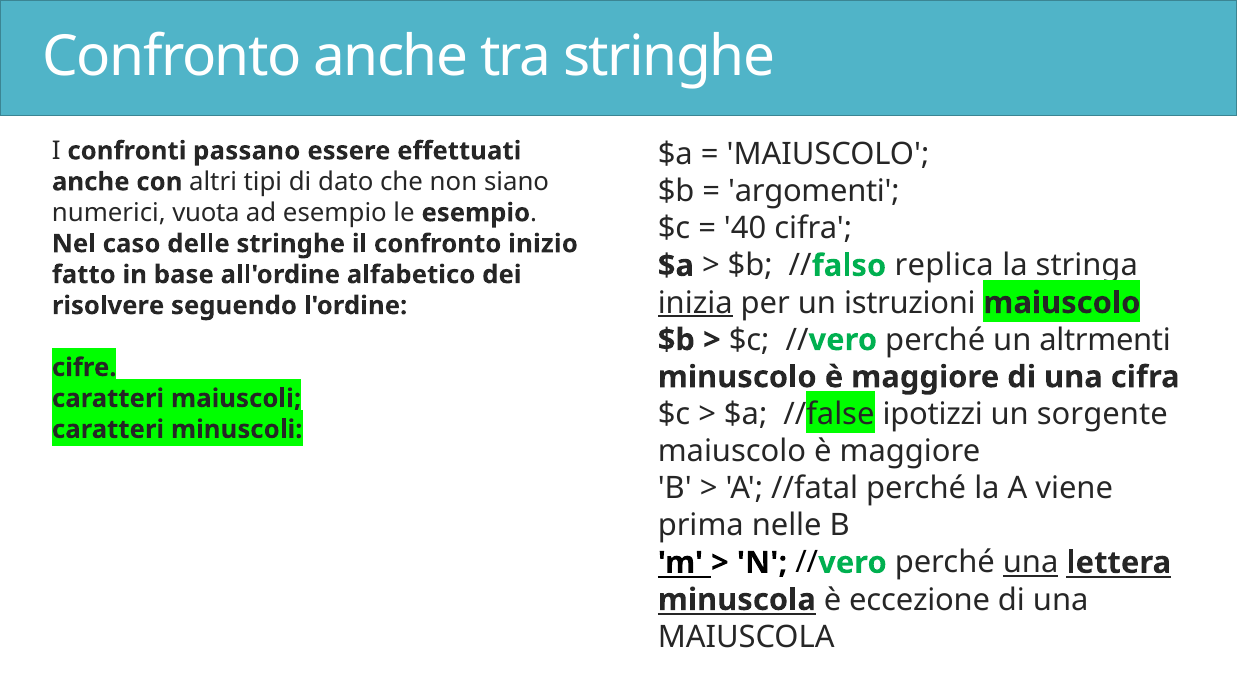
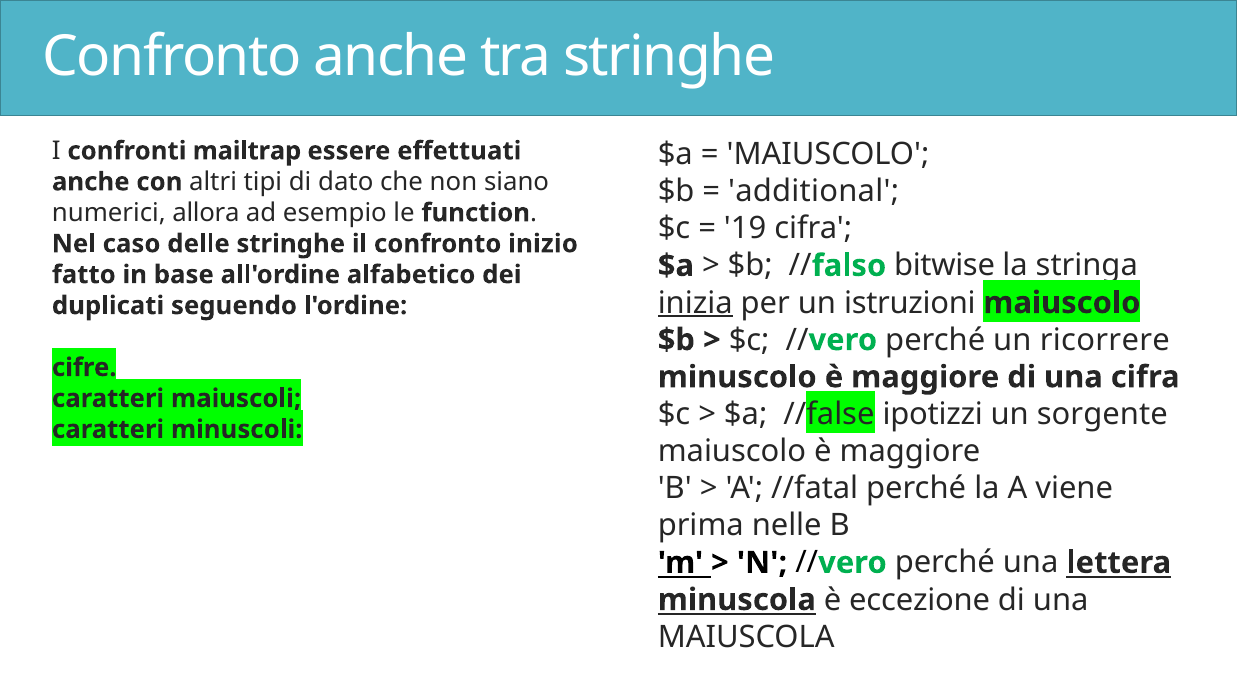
passano: passano -> mailtrap (247, 151)
argomenti: argomenti -> additional (814, 191)
vuota: vuota -> allora (206, 213)
le esempio: esempio -> function (476, 213)
40: 40 -> 19 (745, 229)
replica: replica -> bitwise (945, 266)
risolvere: risolvere -> duplicati (108, 306)
altrmenti: altrmenti -> ricorrere (1105, 340)
una underline: present -> none (1031, 563)
